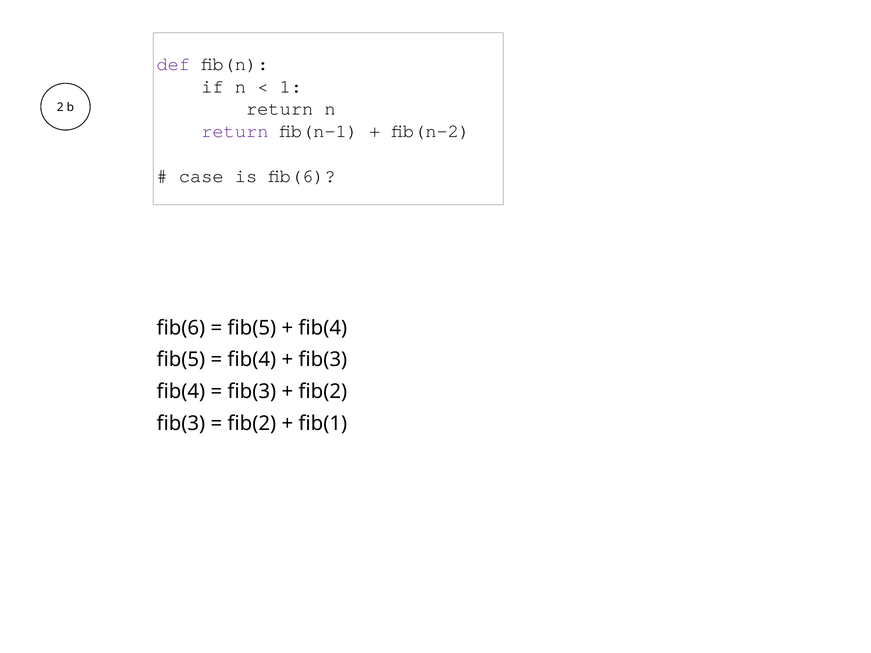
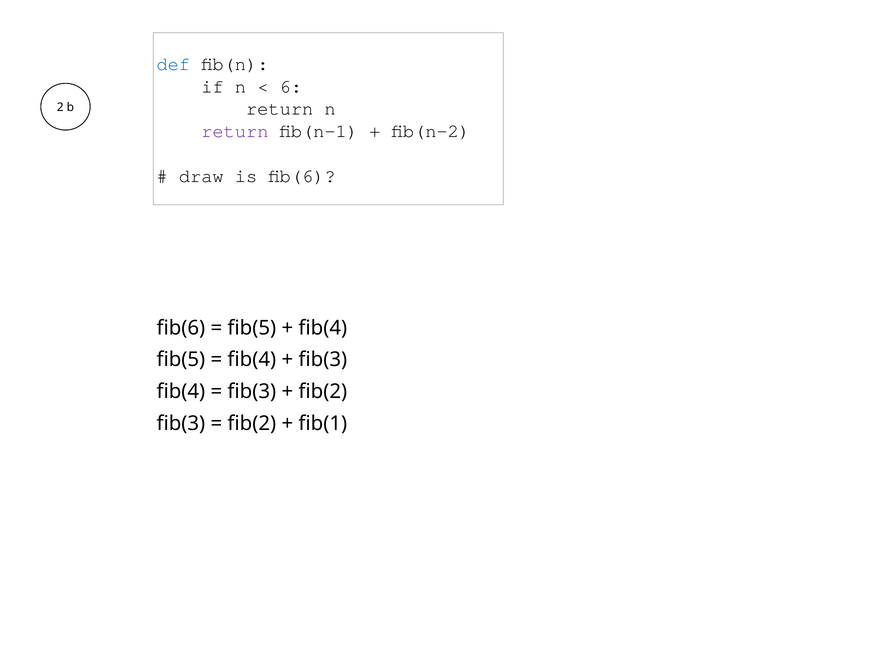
def colour: purple -> blue (173, 64)
1: 1 -> 6 (291, 86)
case: case -> draw (201, 176)
